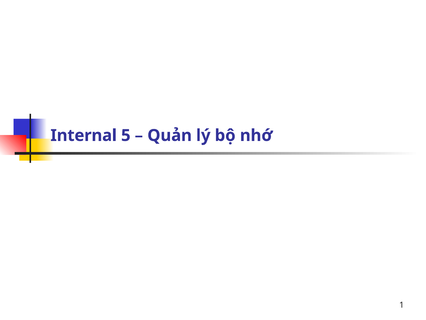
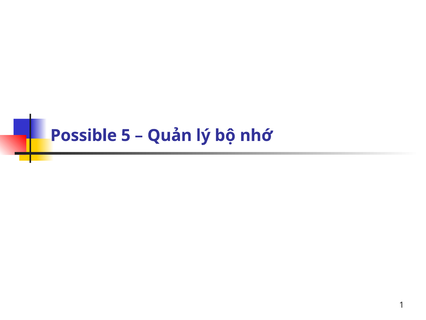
Internal: Internal -> Possible (84, 135)
